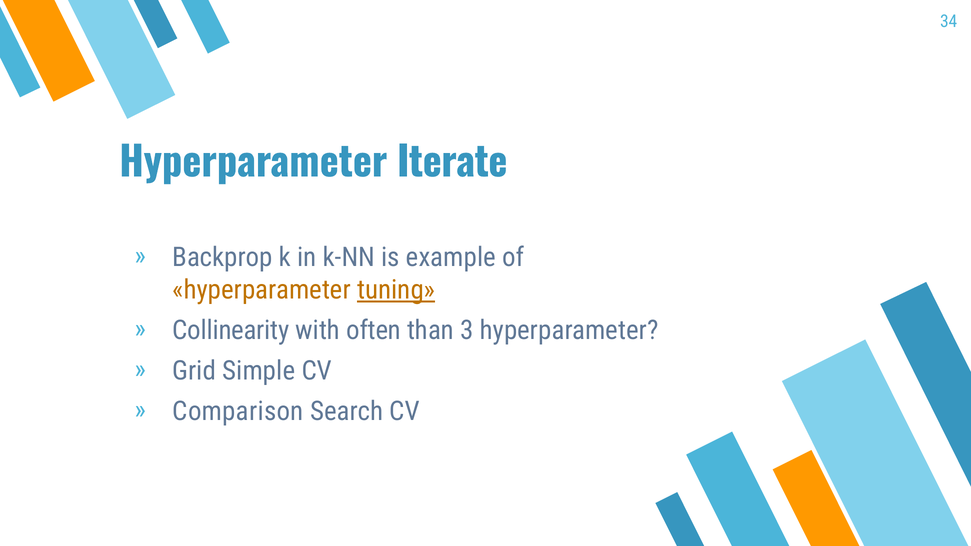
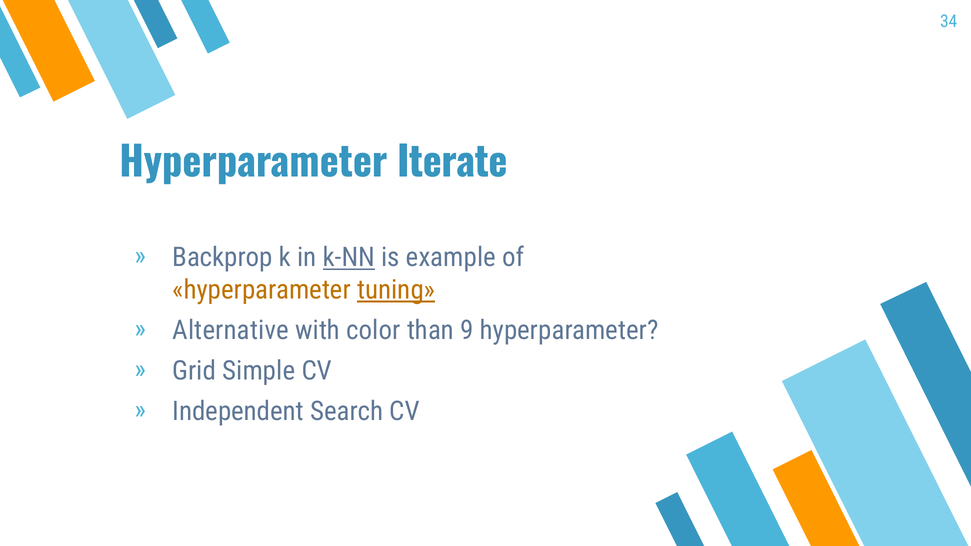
k-NN underline: none -> present (349, 258)
Collinearity: Collinearity -> Alternative (231, 330)
often: often -> color (373, 330)
3: 3 -> 9 (467, 330)
Comparison: Comparison -> Independent (238, 411)
